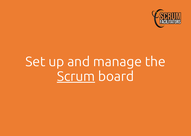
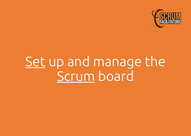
Set underline: none -> present (35, 62)
